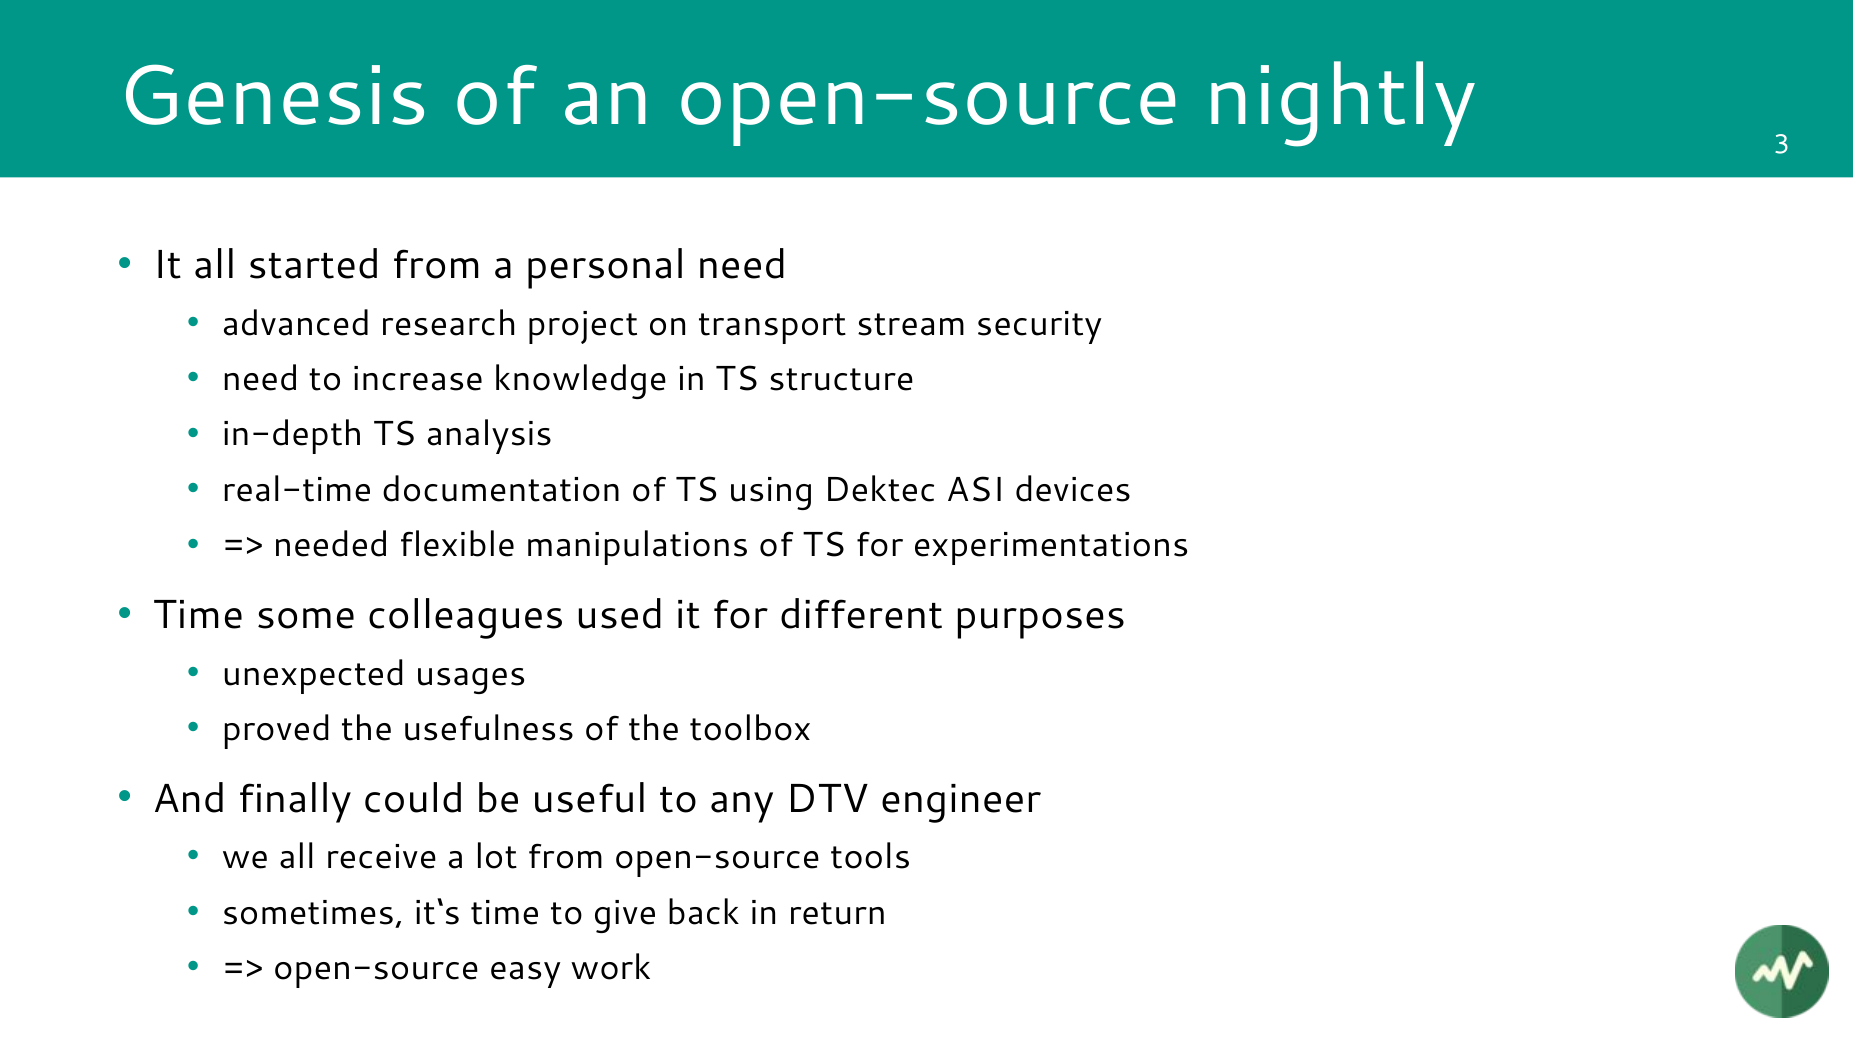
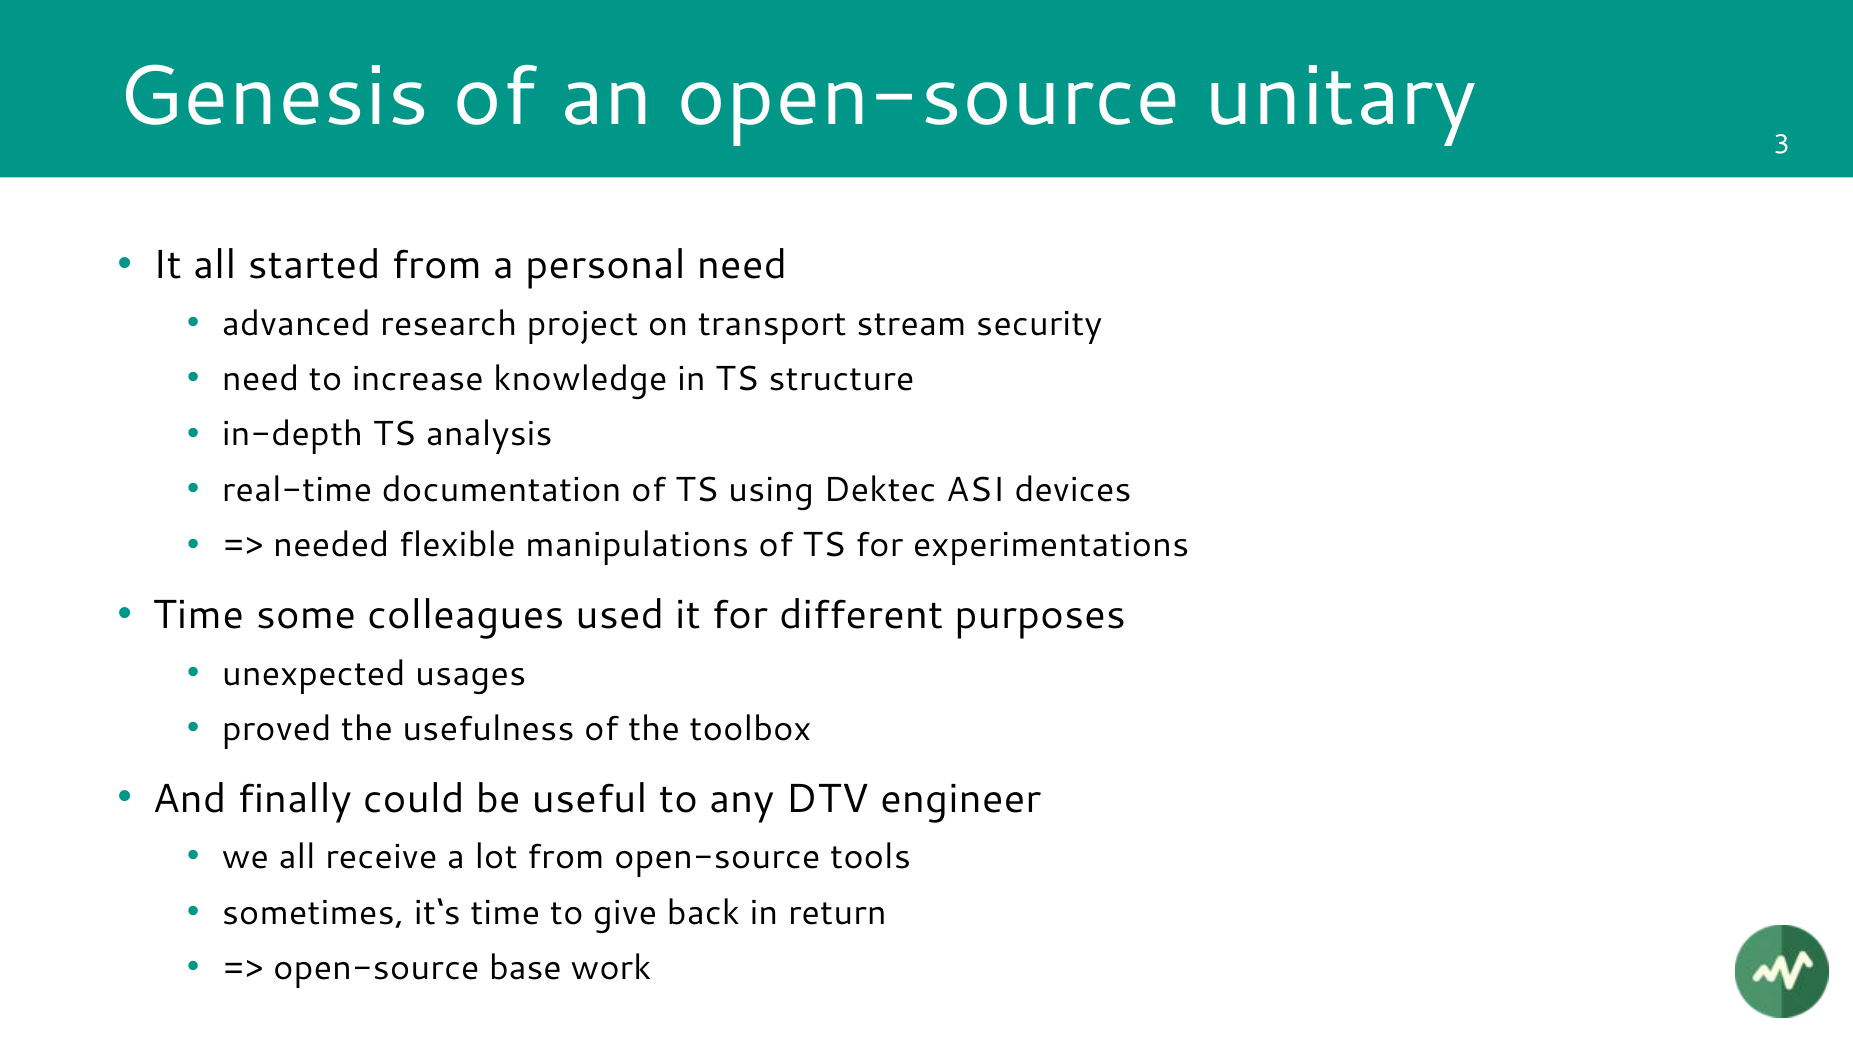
nightly: nightly -> unitary (1341, 97)
easy: easy -> base (525, 969)
